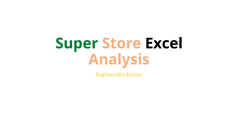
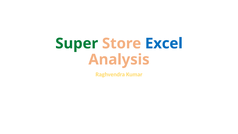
Excel colour: black -> blue (164, 43)
